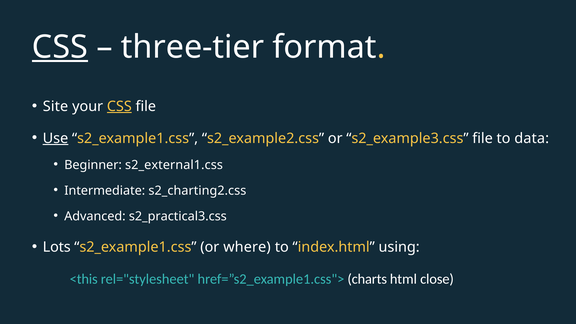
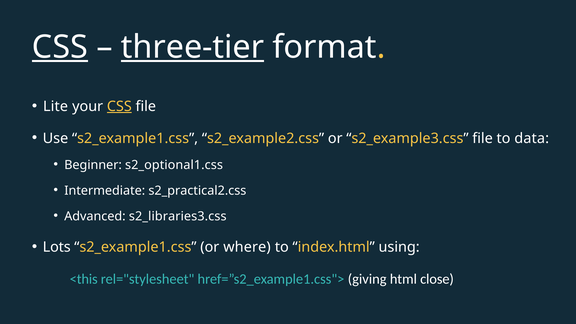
three-tier underline: none -> present (193, 47)
Site: Site -> Lite (56, 106)
Use underline: present -> none (55, 138)
s2_external1.css: s2_external1.css -> s2_optional1.css (174, 165)
s2_charting2.css: s2_charting2.css -> s2_practical2.css (197, 191)
s2_practical3.css: s2_practical3.css -> s2_libraries3.css (178, 216)
charts: charts -> giving (367, 279)
